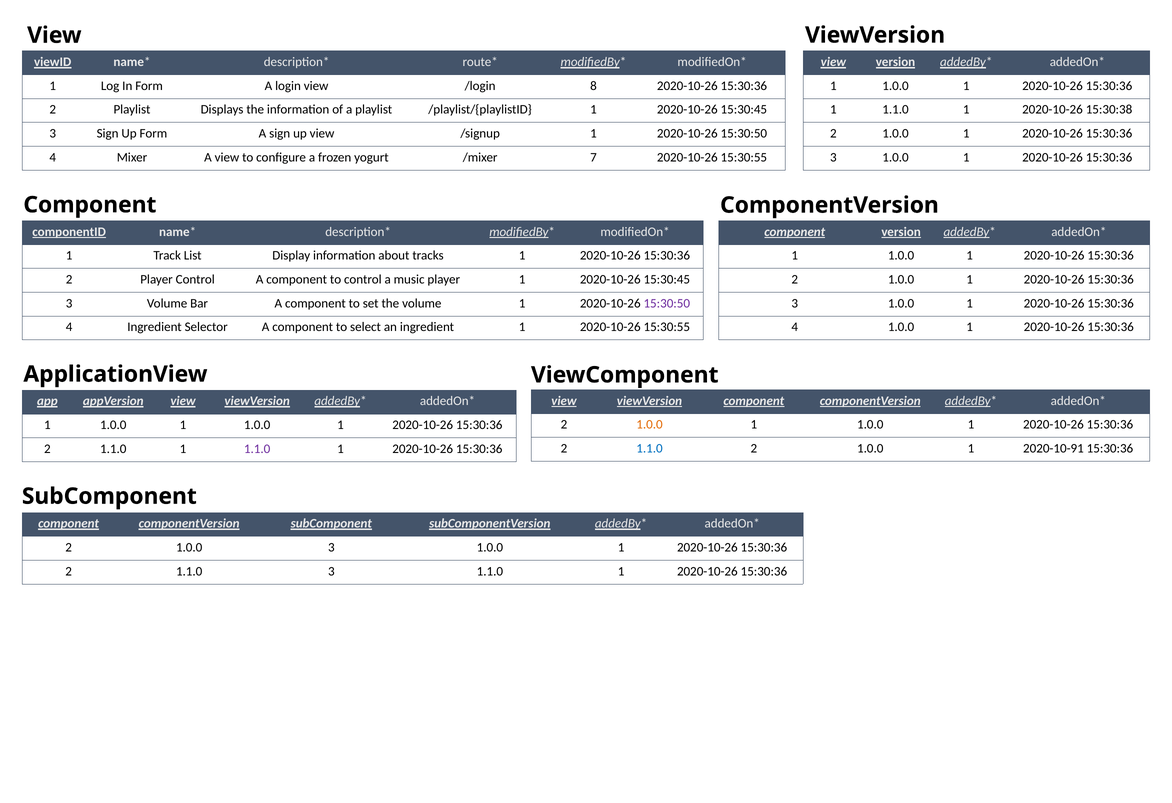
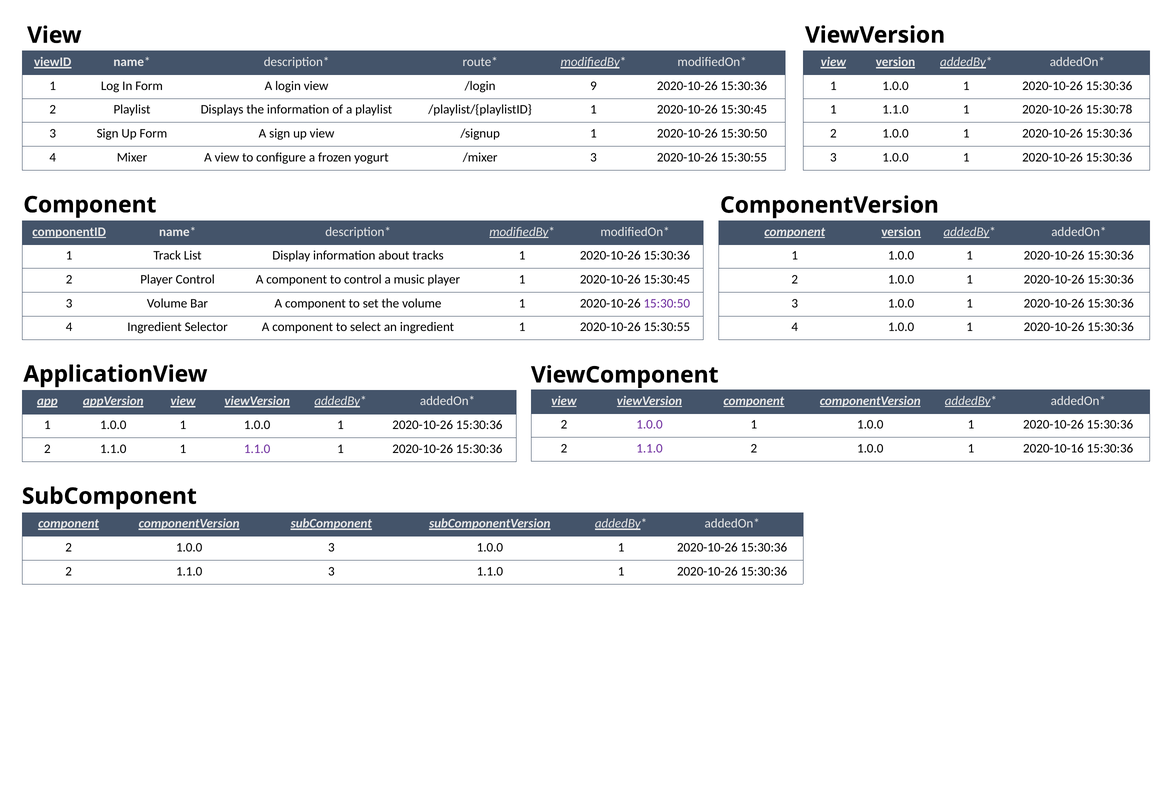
8: 8 -> 9 (593, 86)
15:30:38: 15:30:38 -> 15:30:78 (1109, 110)
/mixer 7: 7 -> 3 (593, 157)
1.0.0 colour: orange -> purple (649, 424)
1.1.0 colour: blue -> purple (649, 448)
2020-10-91: 2020-10-91 -> 2020-10-16 (1053, 448)
